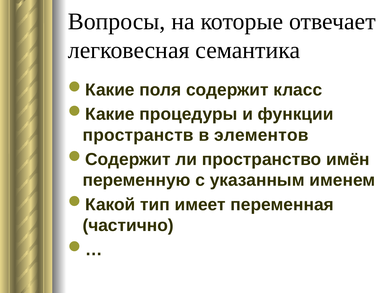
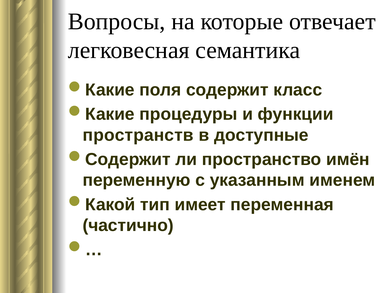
элементов: элементов -> доступные (261, 135)
